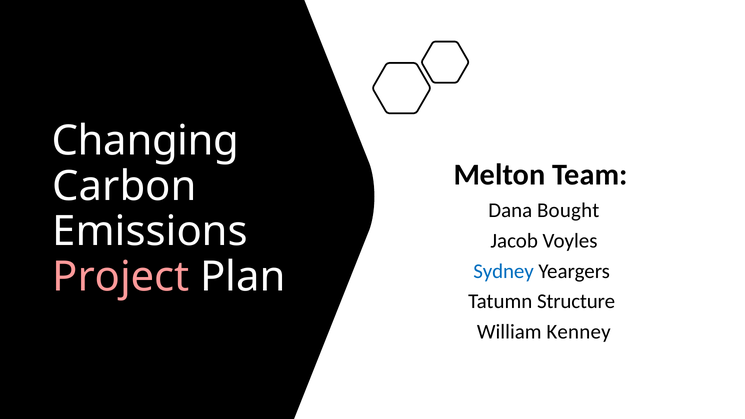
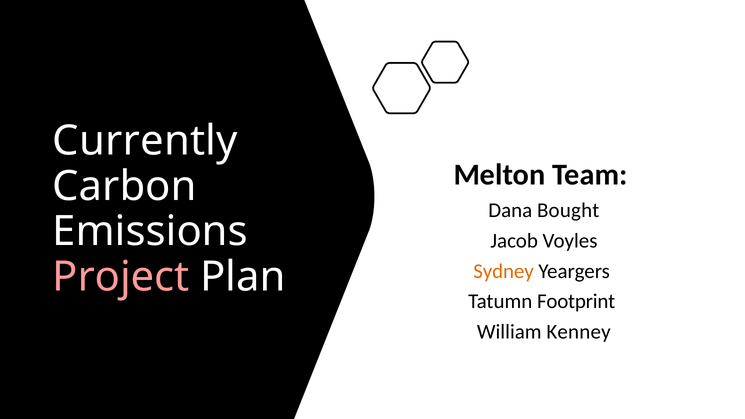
Changing: Changing -> Currently (145, 141)
Sydney colour: blue -> orange (504, 271)
Structure: Structure -> Footprint (576, 302)
